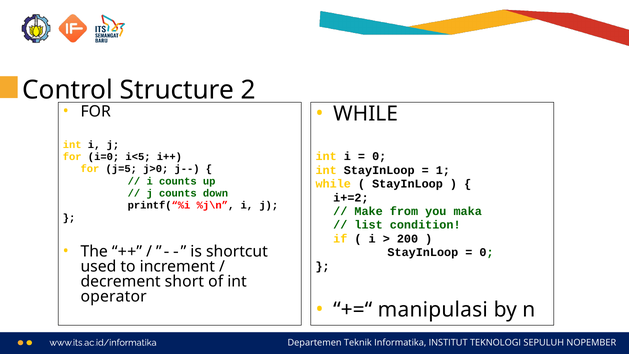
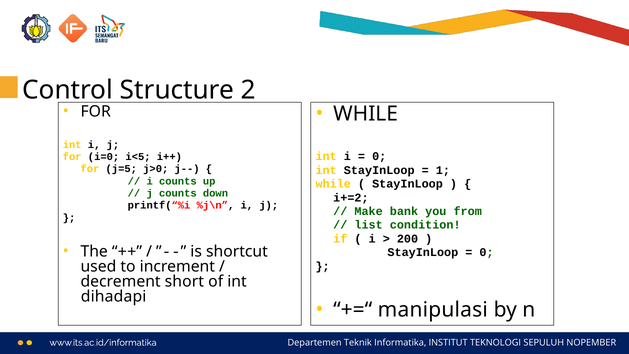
from: from -> bank (404, 211)
maka: maka -> from (468, 211)
operator: operator -> dihadapi (114, 296)
